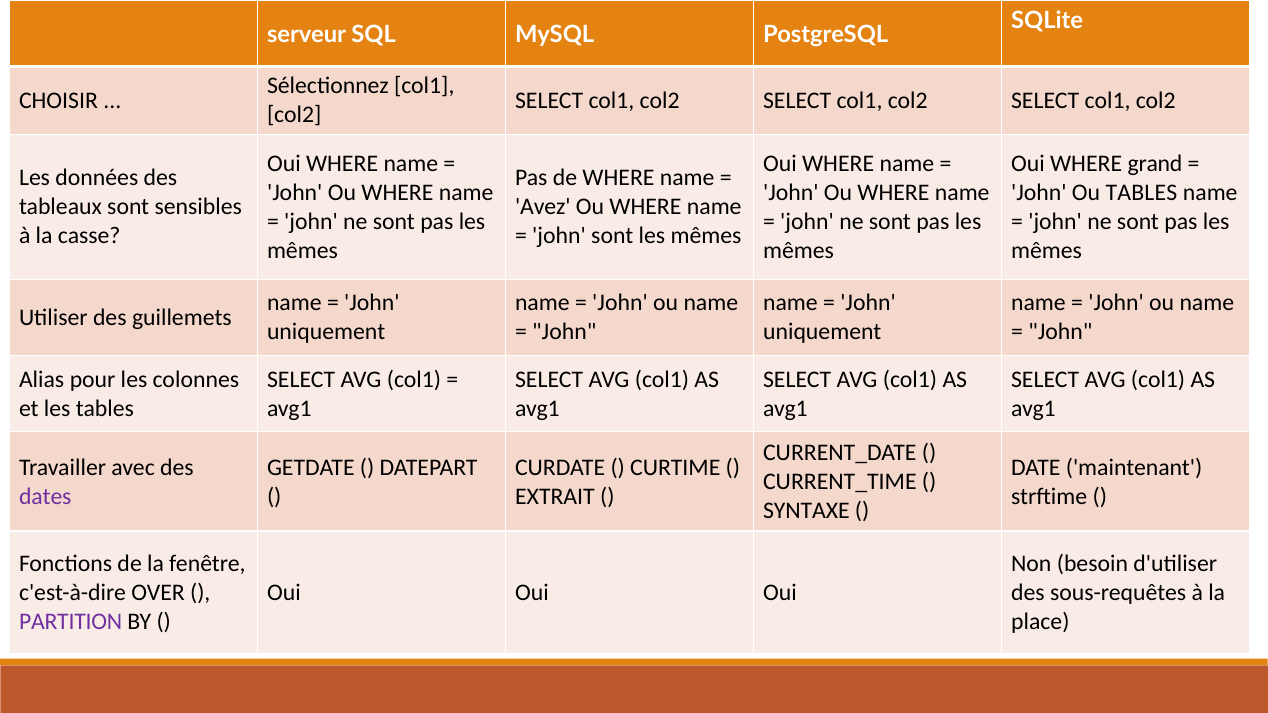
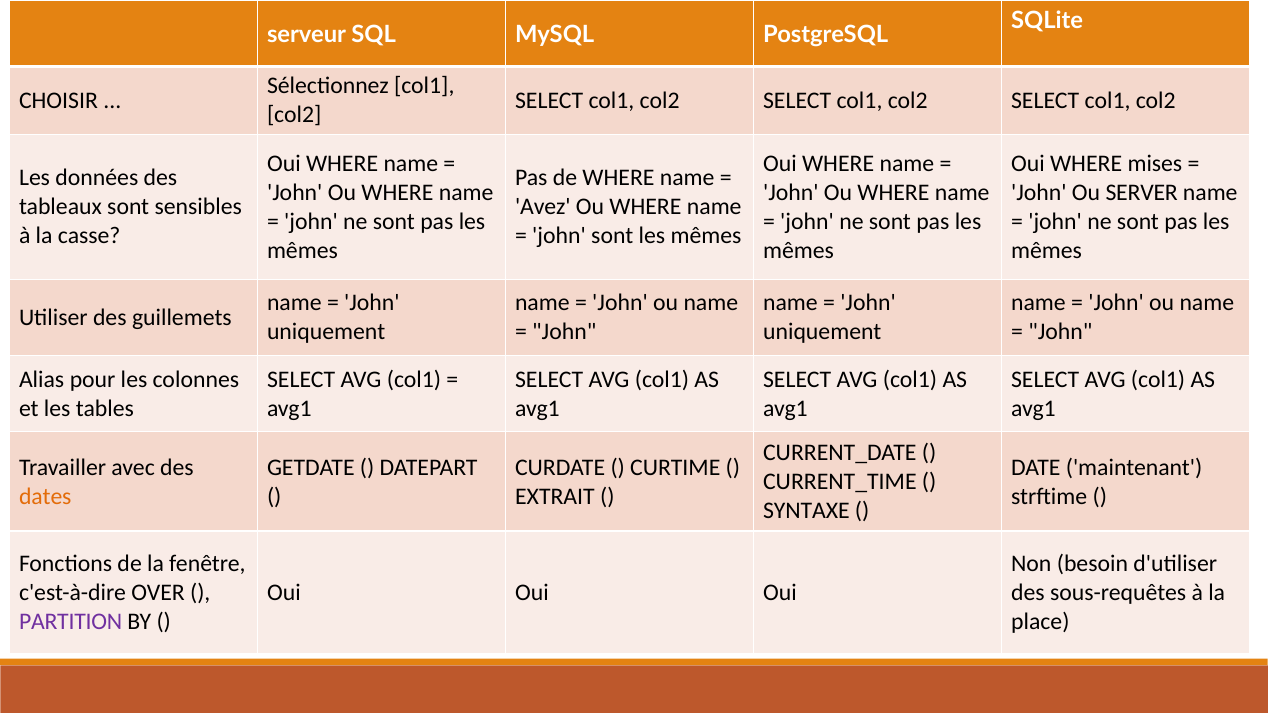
grand: grand -> mises (1155, 163)
Ou TABLES: TABLES -> SERVER (1142, 192)
dates colour: purple -> orange (45, 496)
